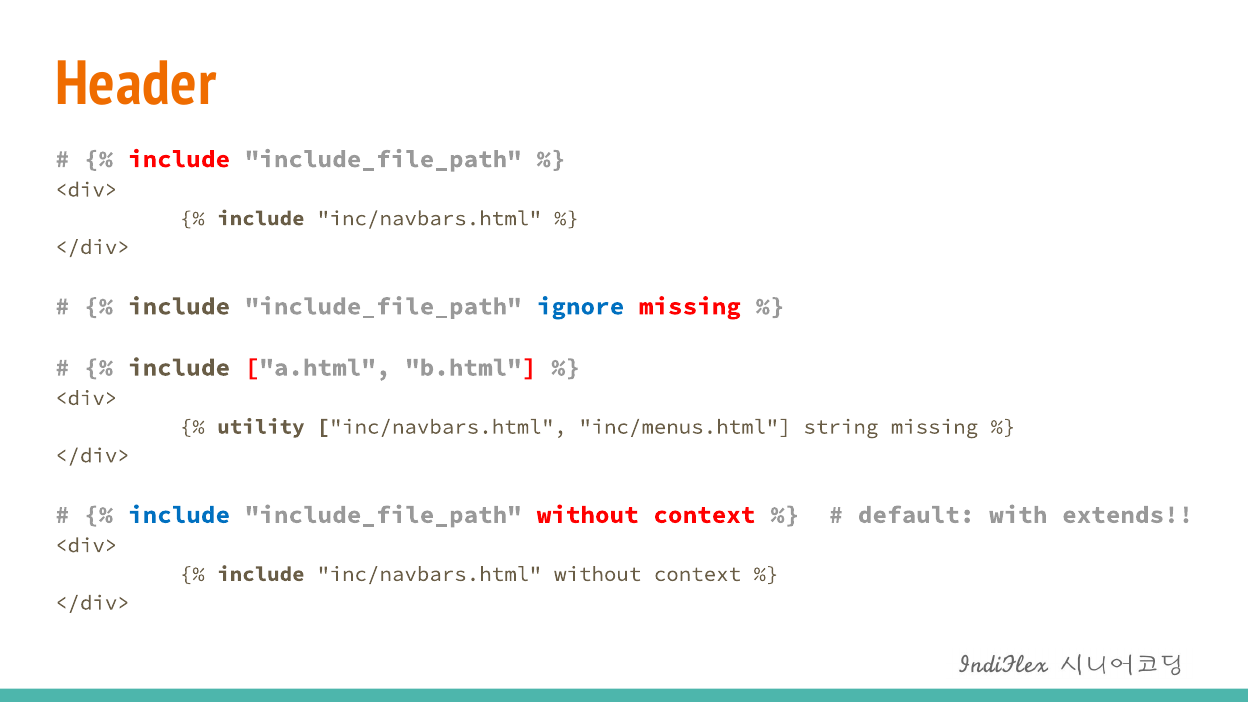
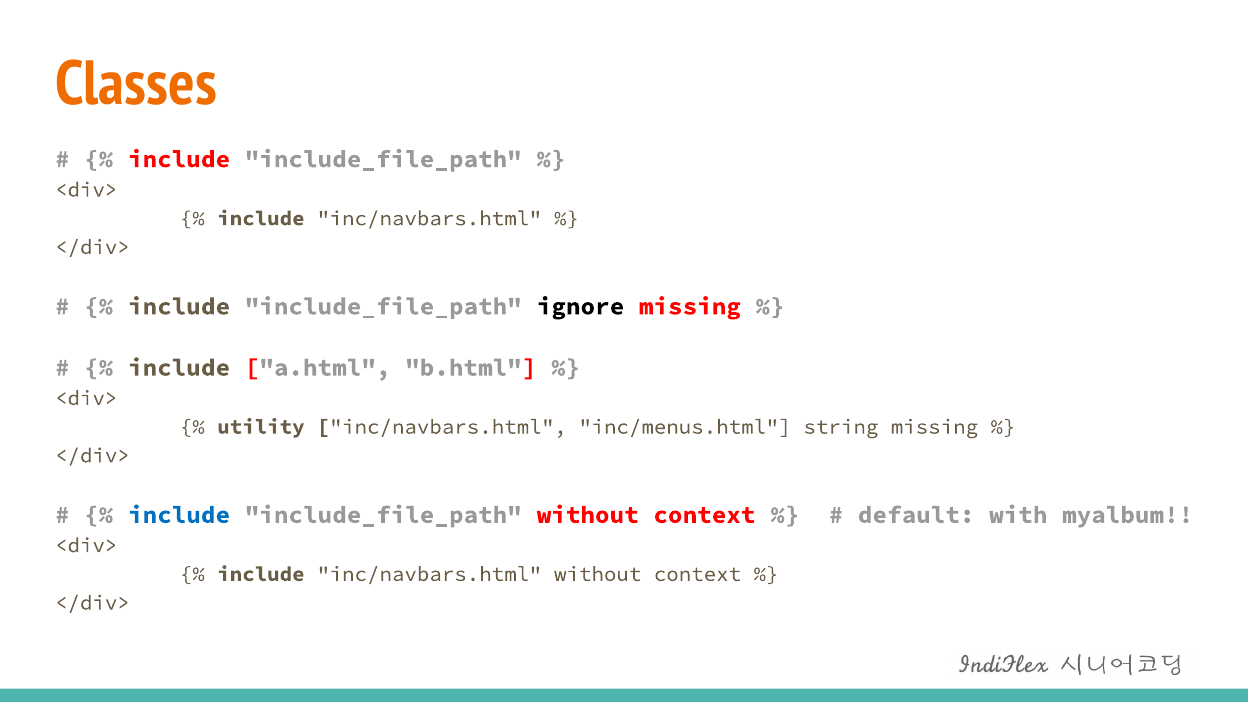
Header: Header -> Classes (136, 84)
ignore colour: blue -> black (581, 306)
extends: extends -> myalbum (1128, 515)
